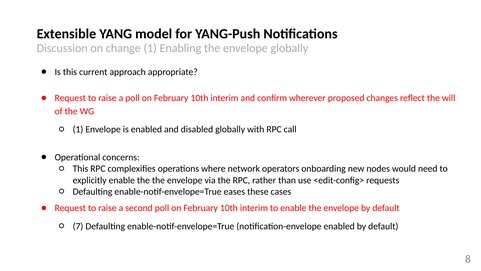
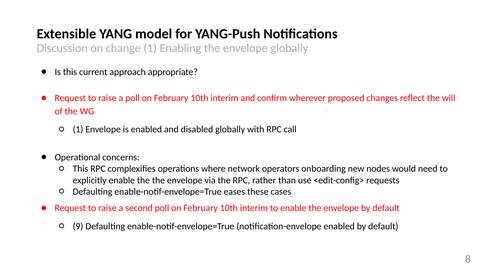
7: 7 -> 9 (78, 226)
